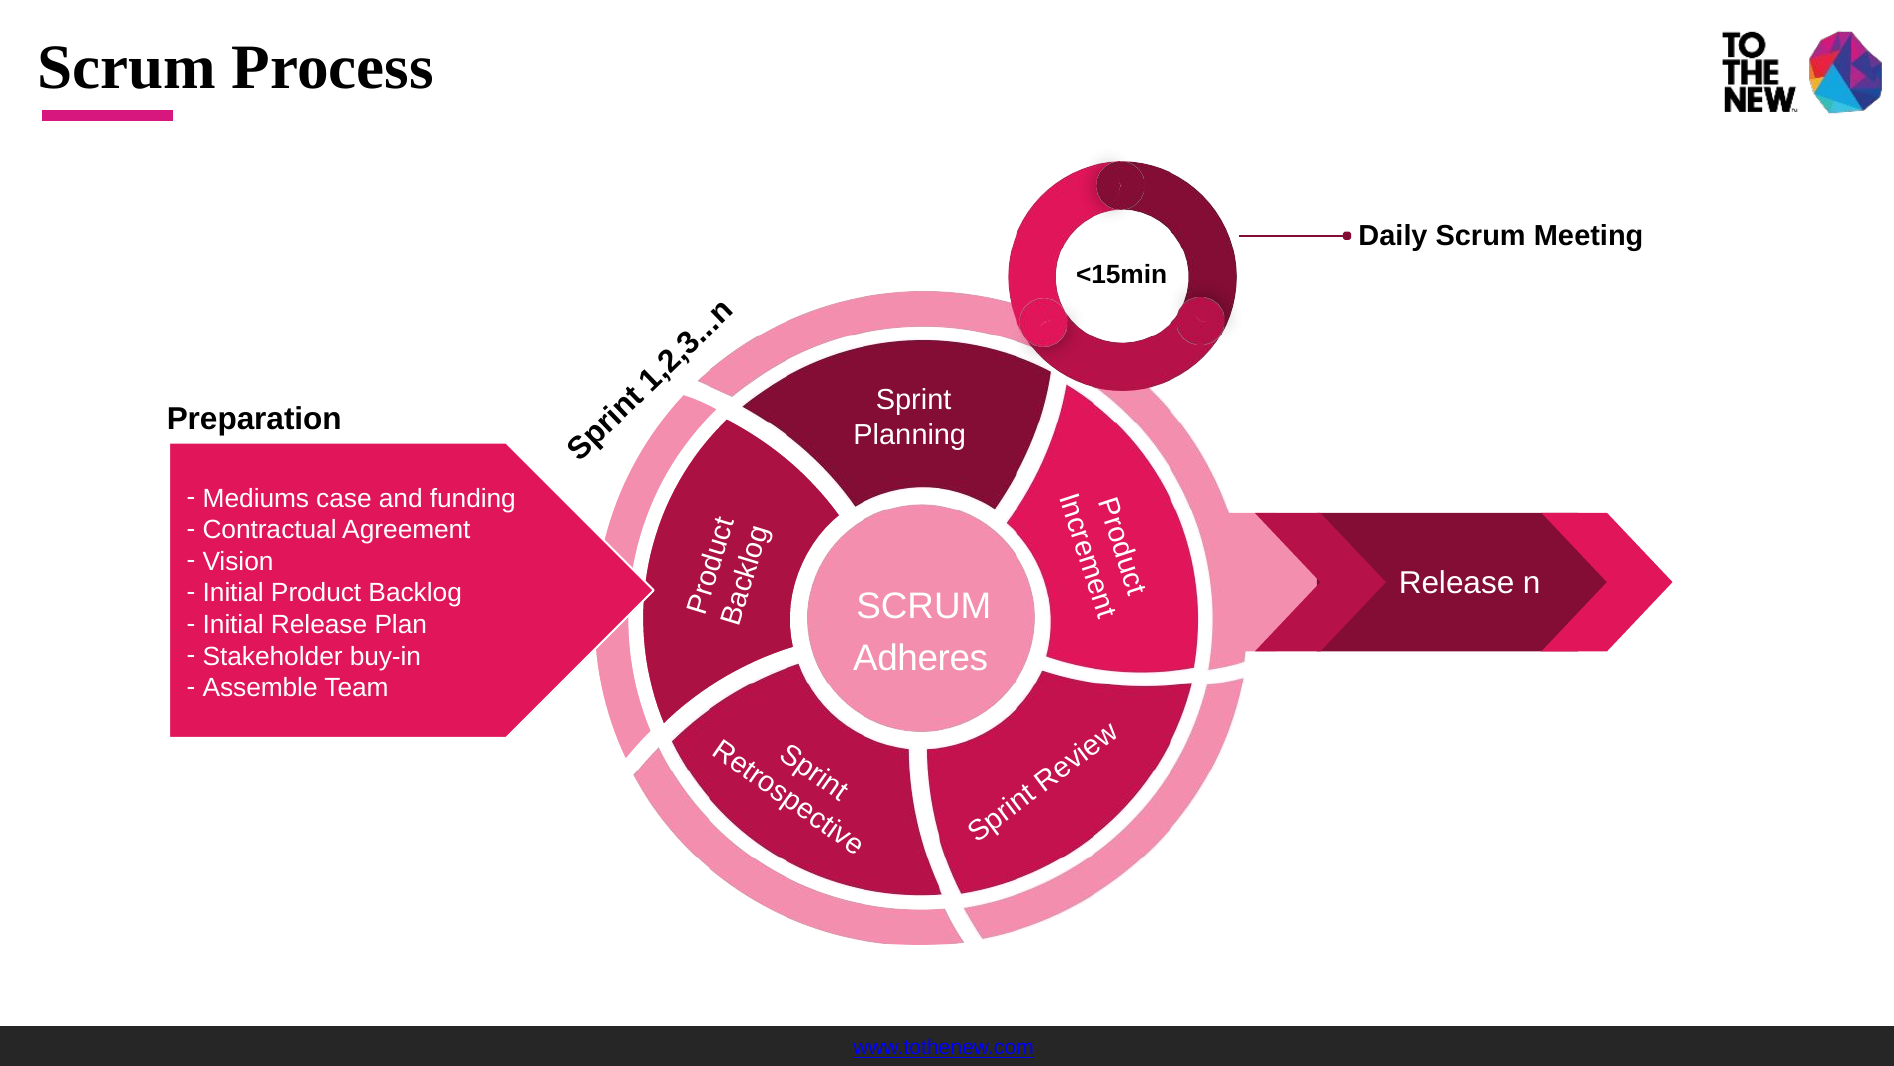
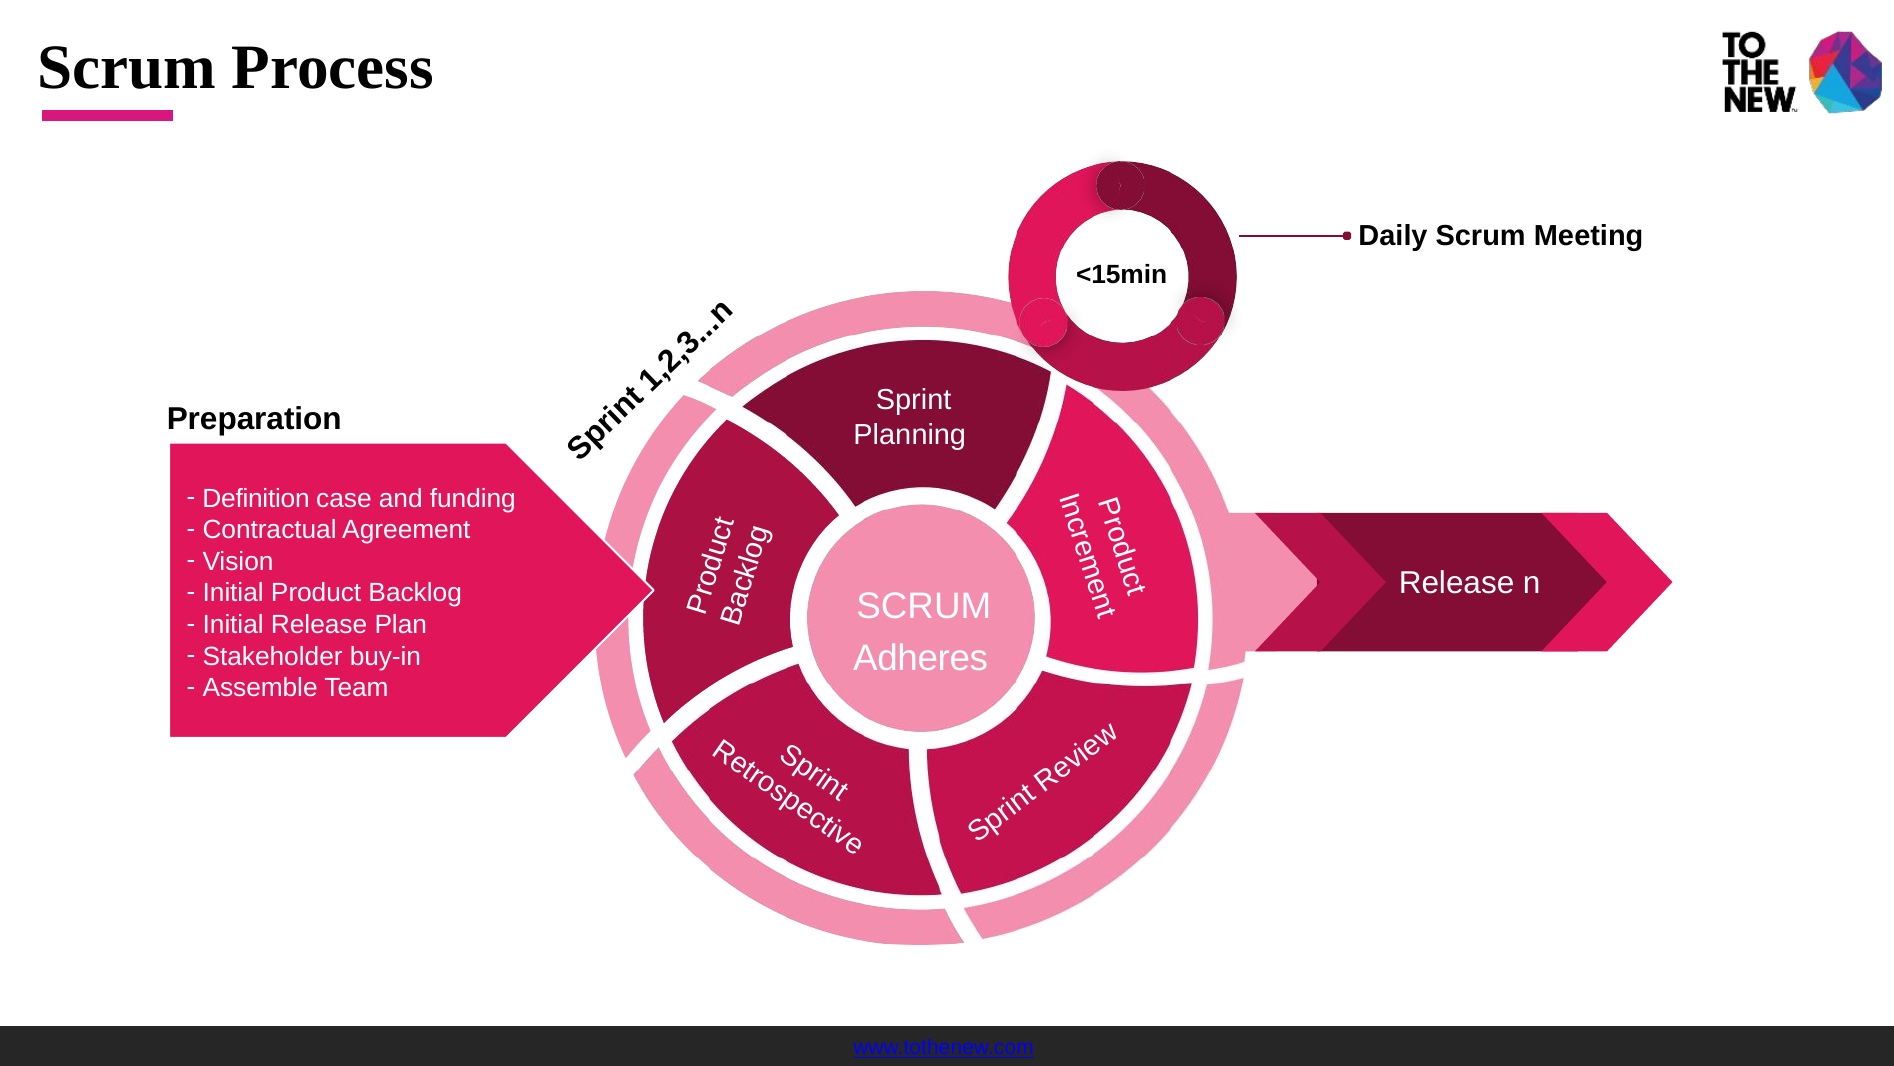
Mediums: Mediums -> Definition (256, 498)
